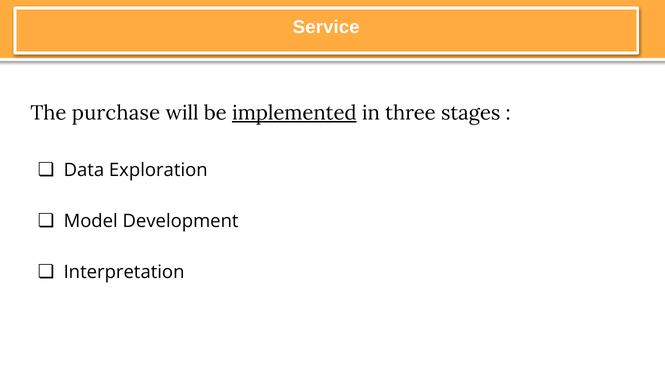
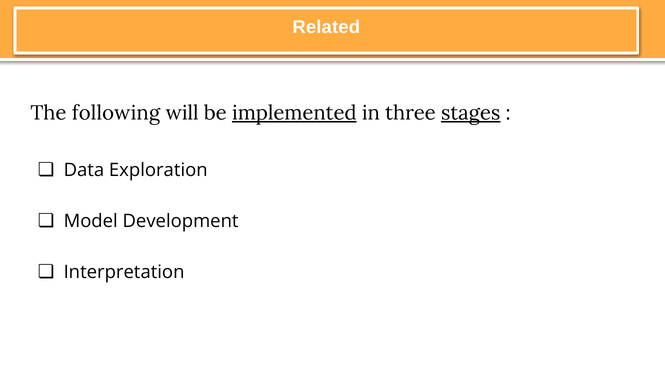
Service: Service -> Related (326, 27)
purchase: purchase -> following (116, 113)
stages underline: none -> present (471, 113)
